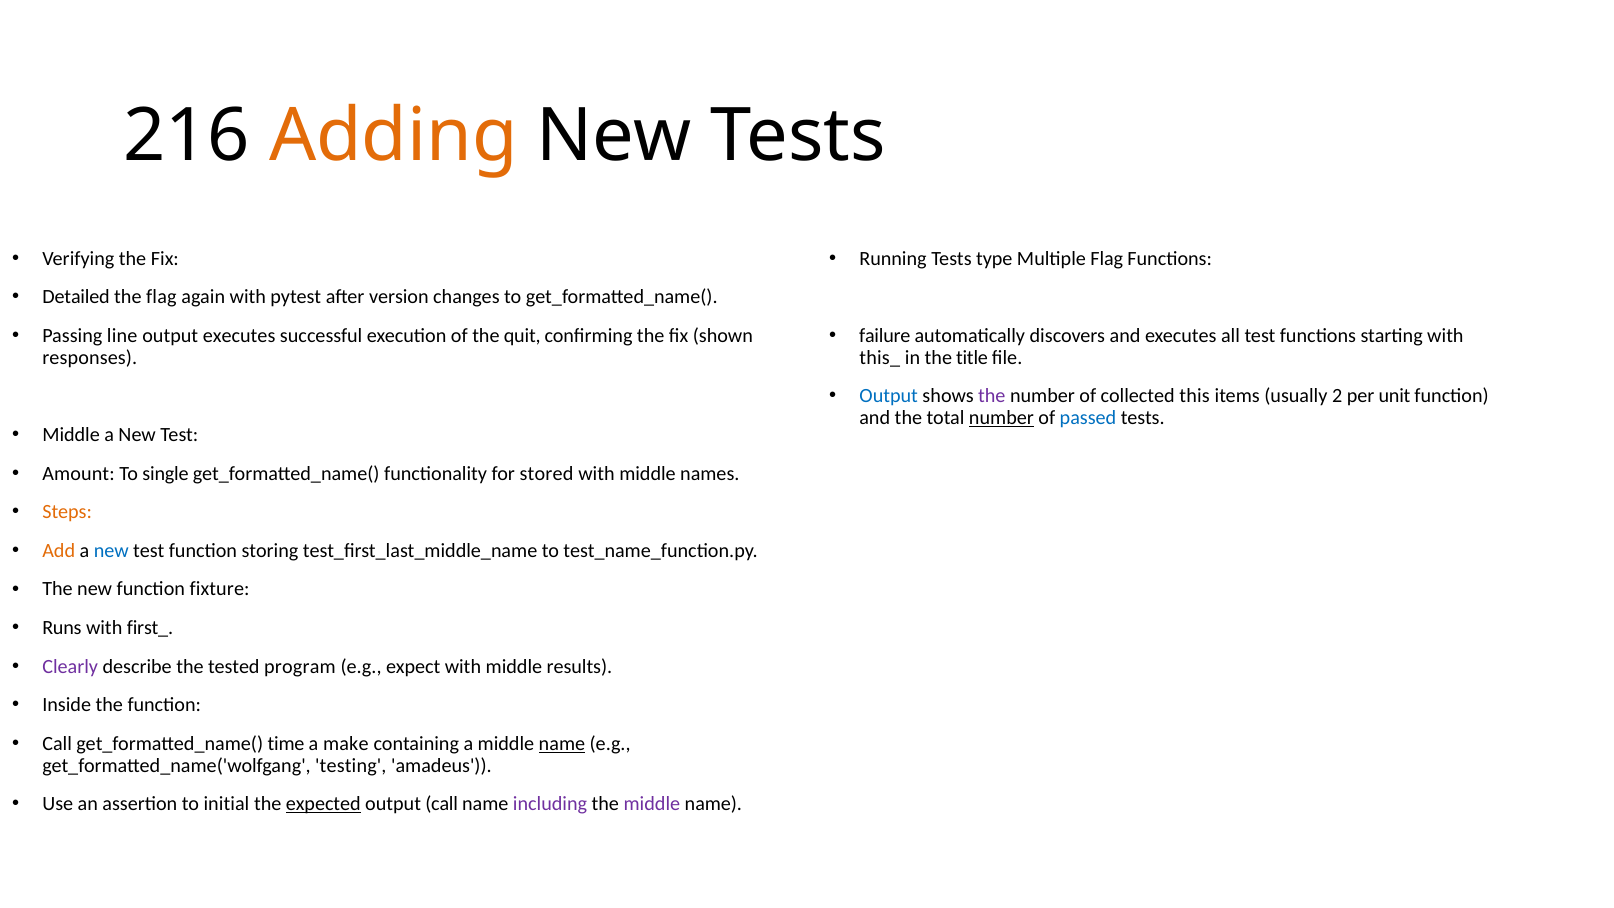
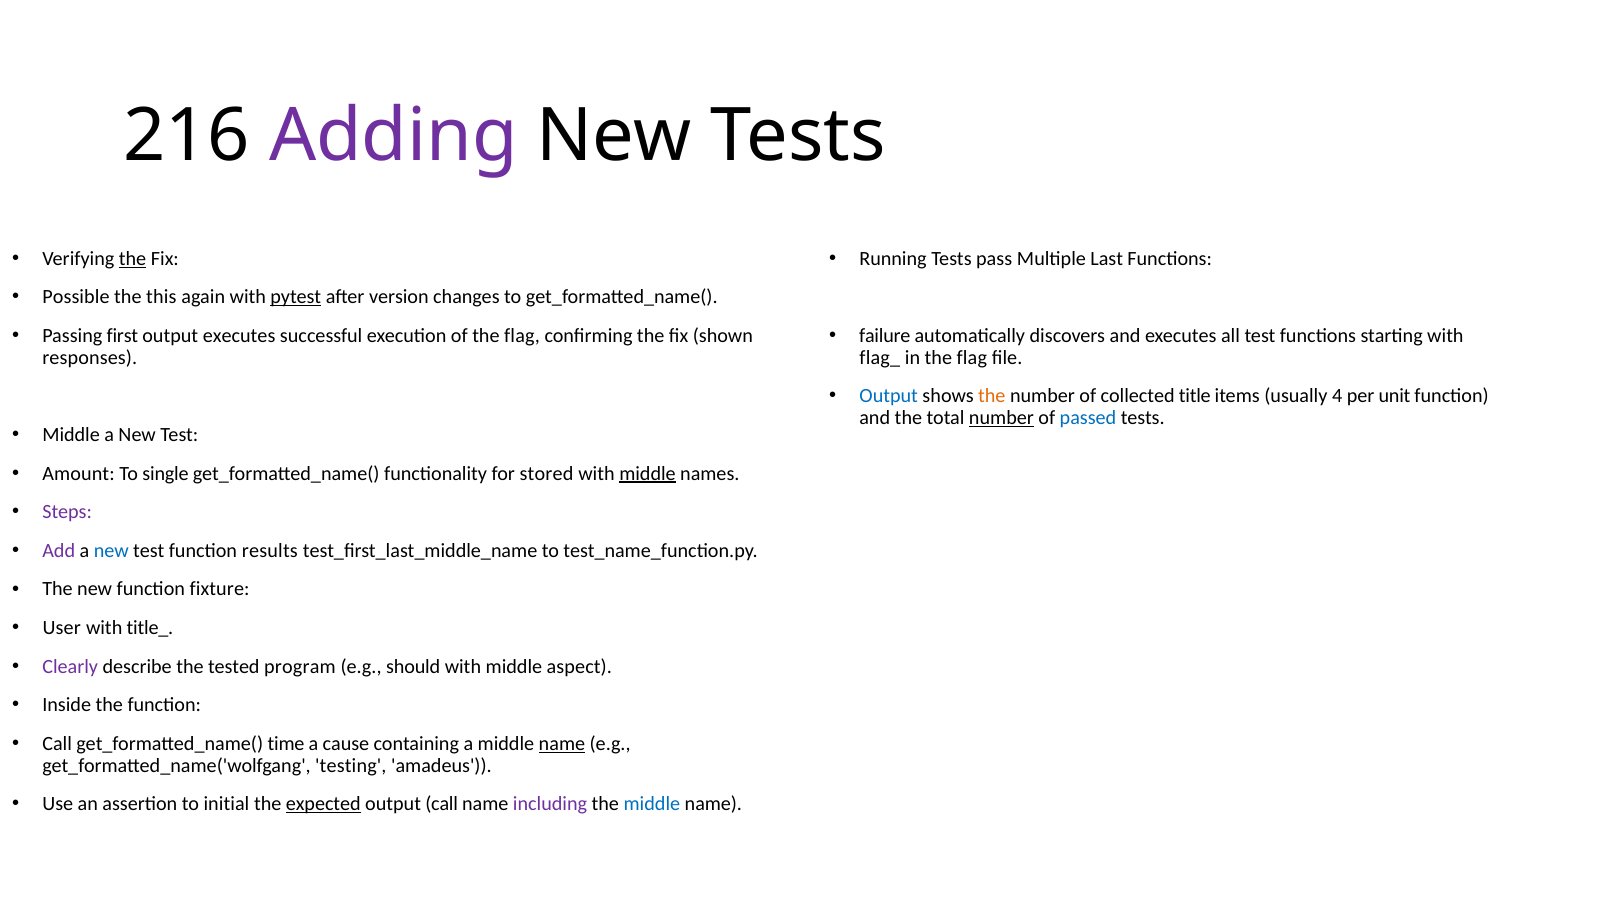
Adding colour: orange -> purple (393, 136)
the underline: none -> present (133, 259)
type: type -> pass (994, 259)
Multiple Flag: Flag -> Last (1107, 259)
Detailed: Detailed -> Possible (76, 297)
the flag: flag -> this (161, 297)
pytest underline: none -> present (296, 297)
line: line -> first (122, 336)
of the quit: quit -> flag (522, 336)
this_: this_ -> flag_ (880, 357)
in the title: title -> flag (972, 357)
the colour: purple -> orange (992, 396)
this: this -> title (1195, 396)
2: 2 -> 4 (1337, 396)
middle underline: none -> present (648, 473)
Steps colour: orange -> purple (67, 512)
Add colour: orange -> purple (59, 551)
storing: storing -> results (270, 551)
Runs: Runs -> User (62, 628)
first_: first_ -> title_ (150, 628)
expect: expect -> should (413, 666)
results: results -> aspect (579, 666)
make: make -> cause (346, 744)
middle colour: purple -> blue (652, 804)
